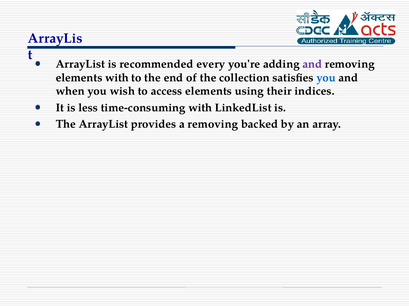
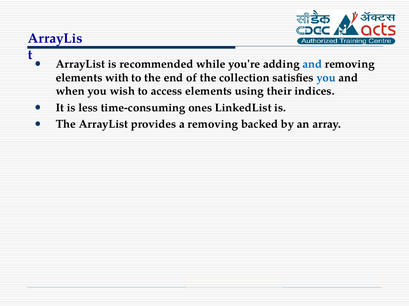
every: every -> while (211, 64)
and colour: purple -> blue (312, 64)
time-consuming with: with -> ones (200, 108)
